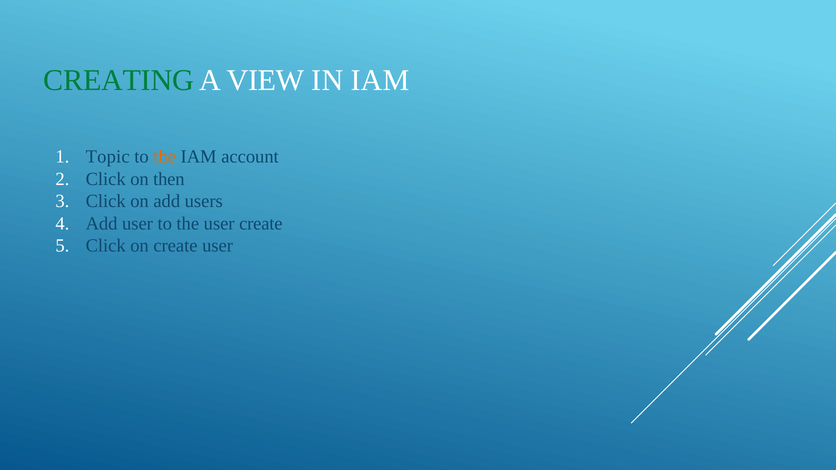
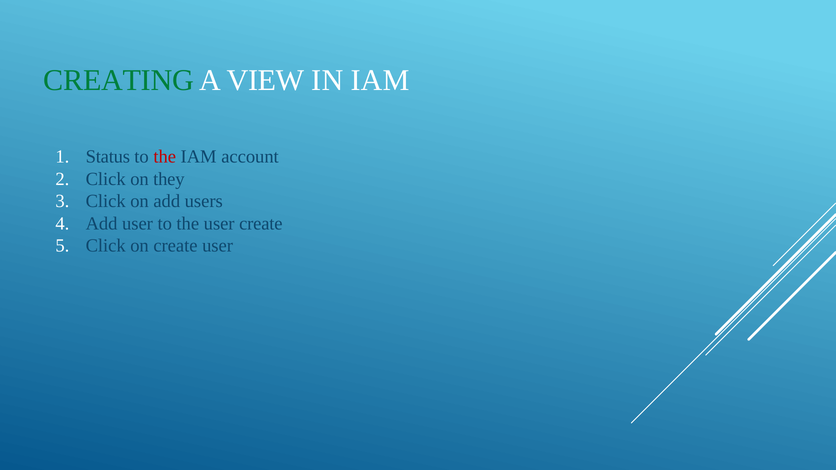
Topic: Topic -> Status (108, 157)
the colour: orange -> red (165, 157)
then: then -> they (169, 179)
